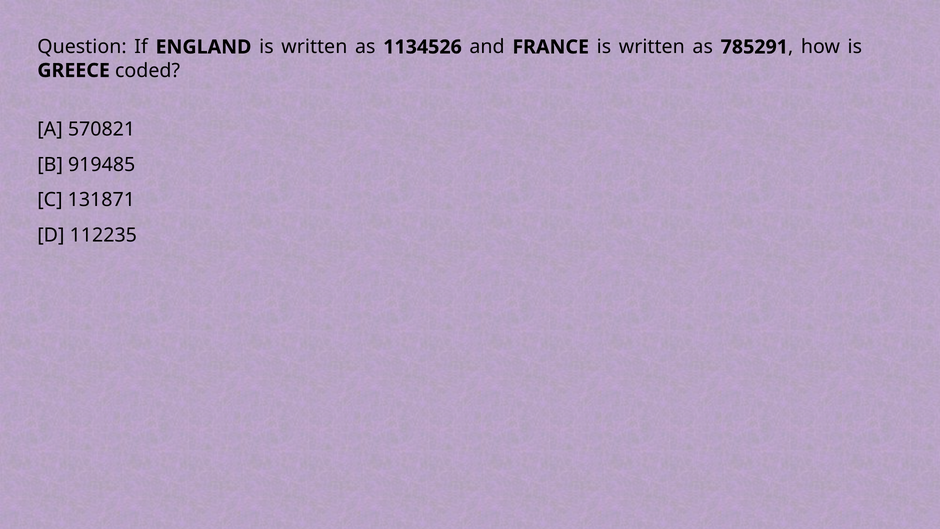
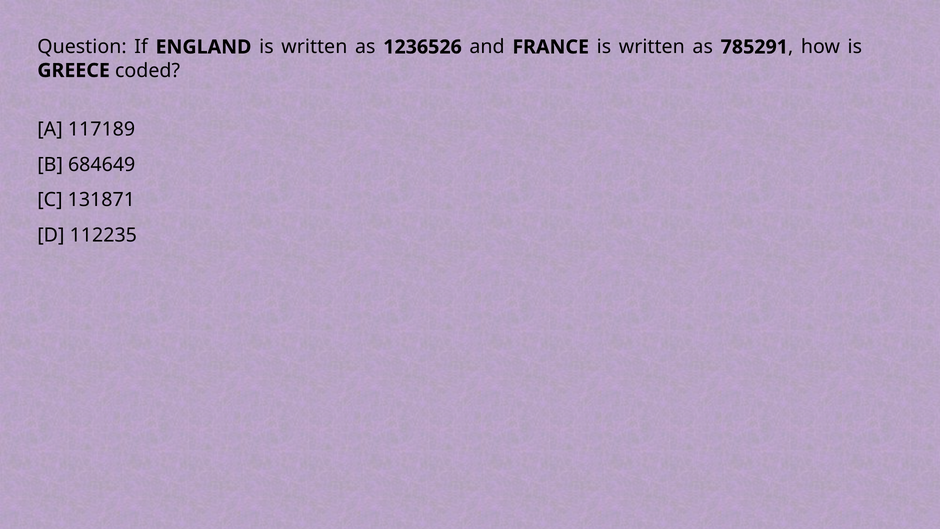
1134526: 1134526 -> 1236526 (423, 47)
570821: 570821 -> 117189 (102, 129)
919485: 919485 -> 684649 (102, 165)
